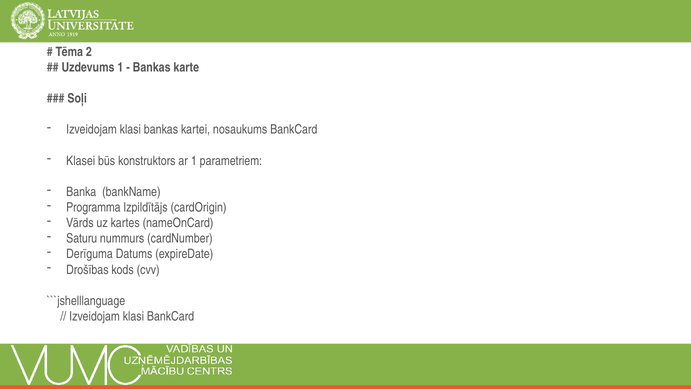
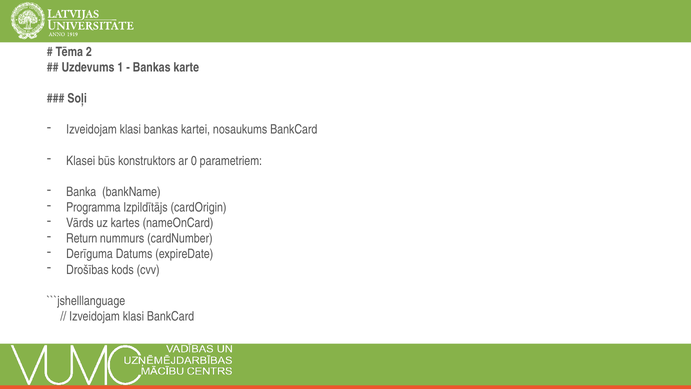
ar 1: 1 -> 0 (194, 161)
Saturu: Saturu -> Return (82, 238)
